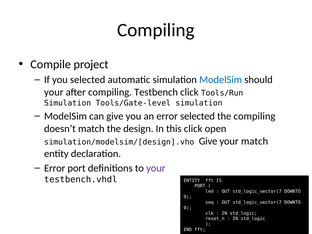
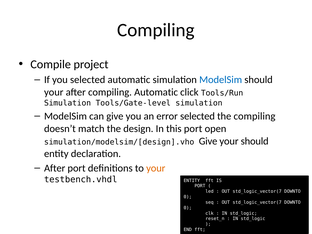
compiling Testbench: Testbench -> Automatic (156, 92)
this click: click -> port (193, 129)
your match: match -> should (255, 141)
Error: Error -> After (55, 168)
your colour: purple -> orange (156, 168)
